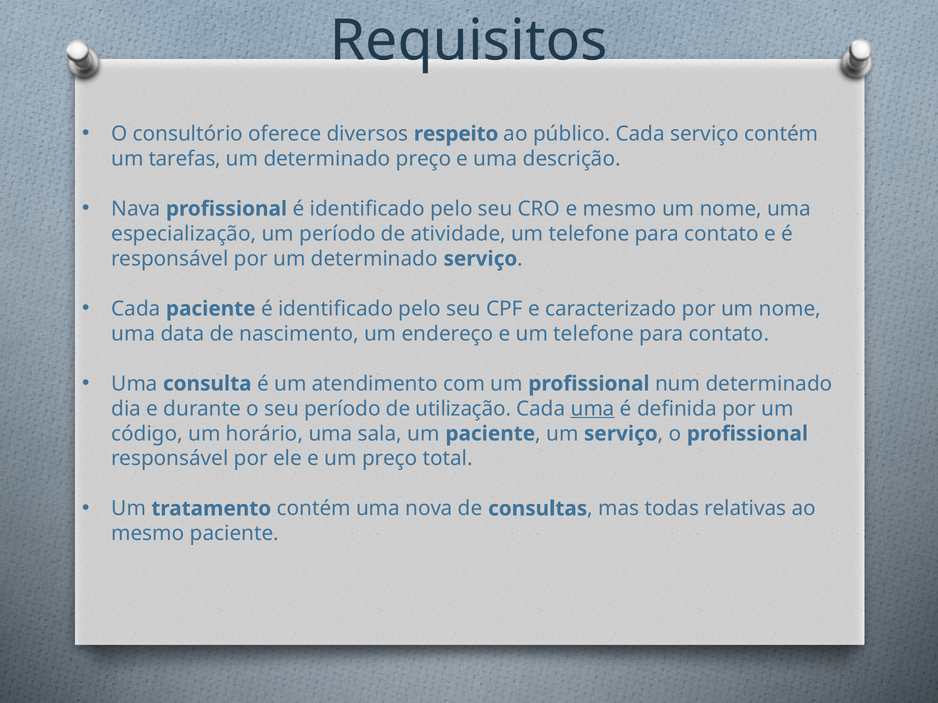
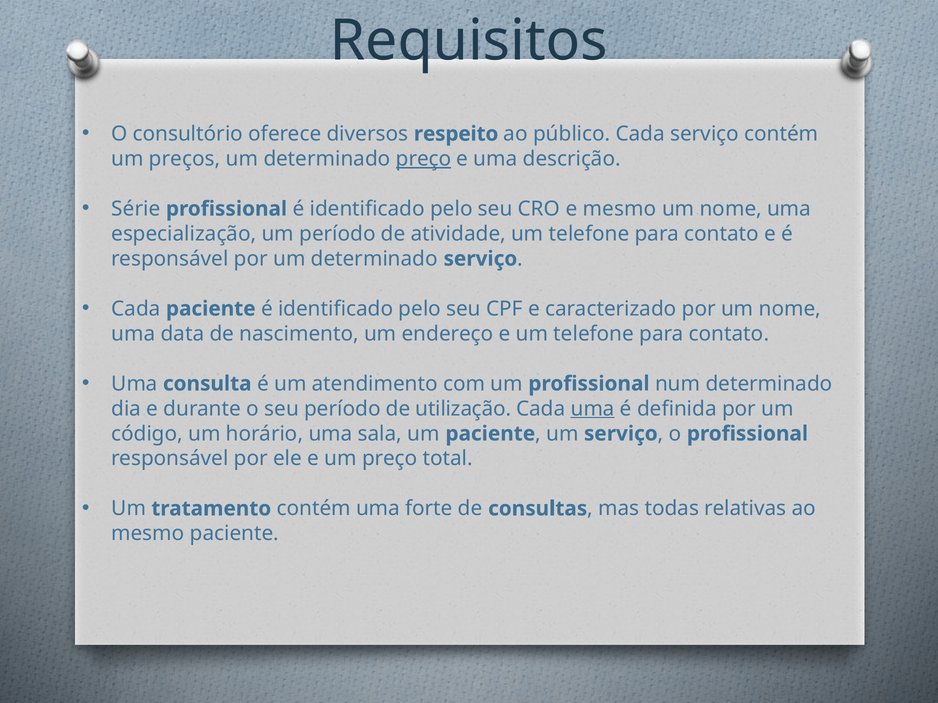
tarefas: tarefas -> preços (185, 159)
preço underline: none -> present (423, 159)
Nava: Nava -> Série (136, 209)
nova: nova -> forte (429, 509)
